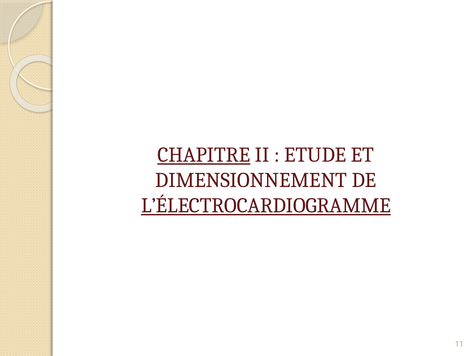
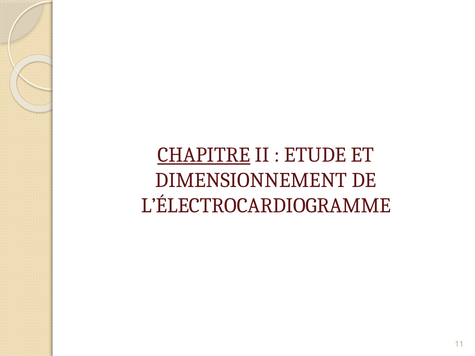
L’ÉLECTROCARDIOGRAMME underline: present -> none (266, 206)
